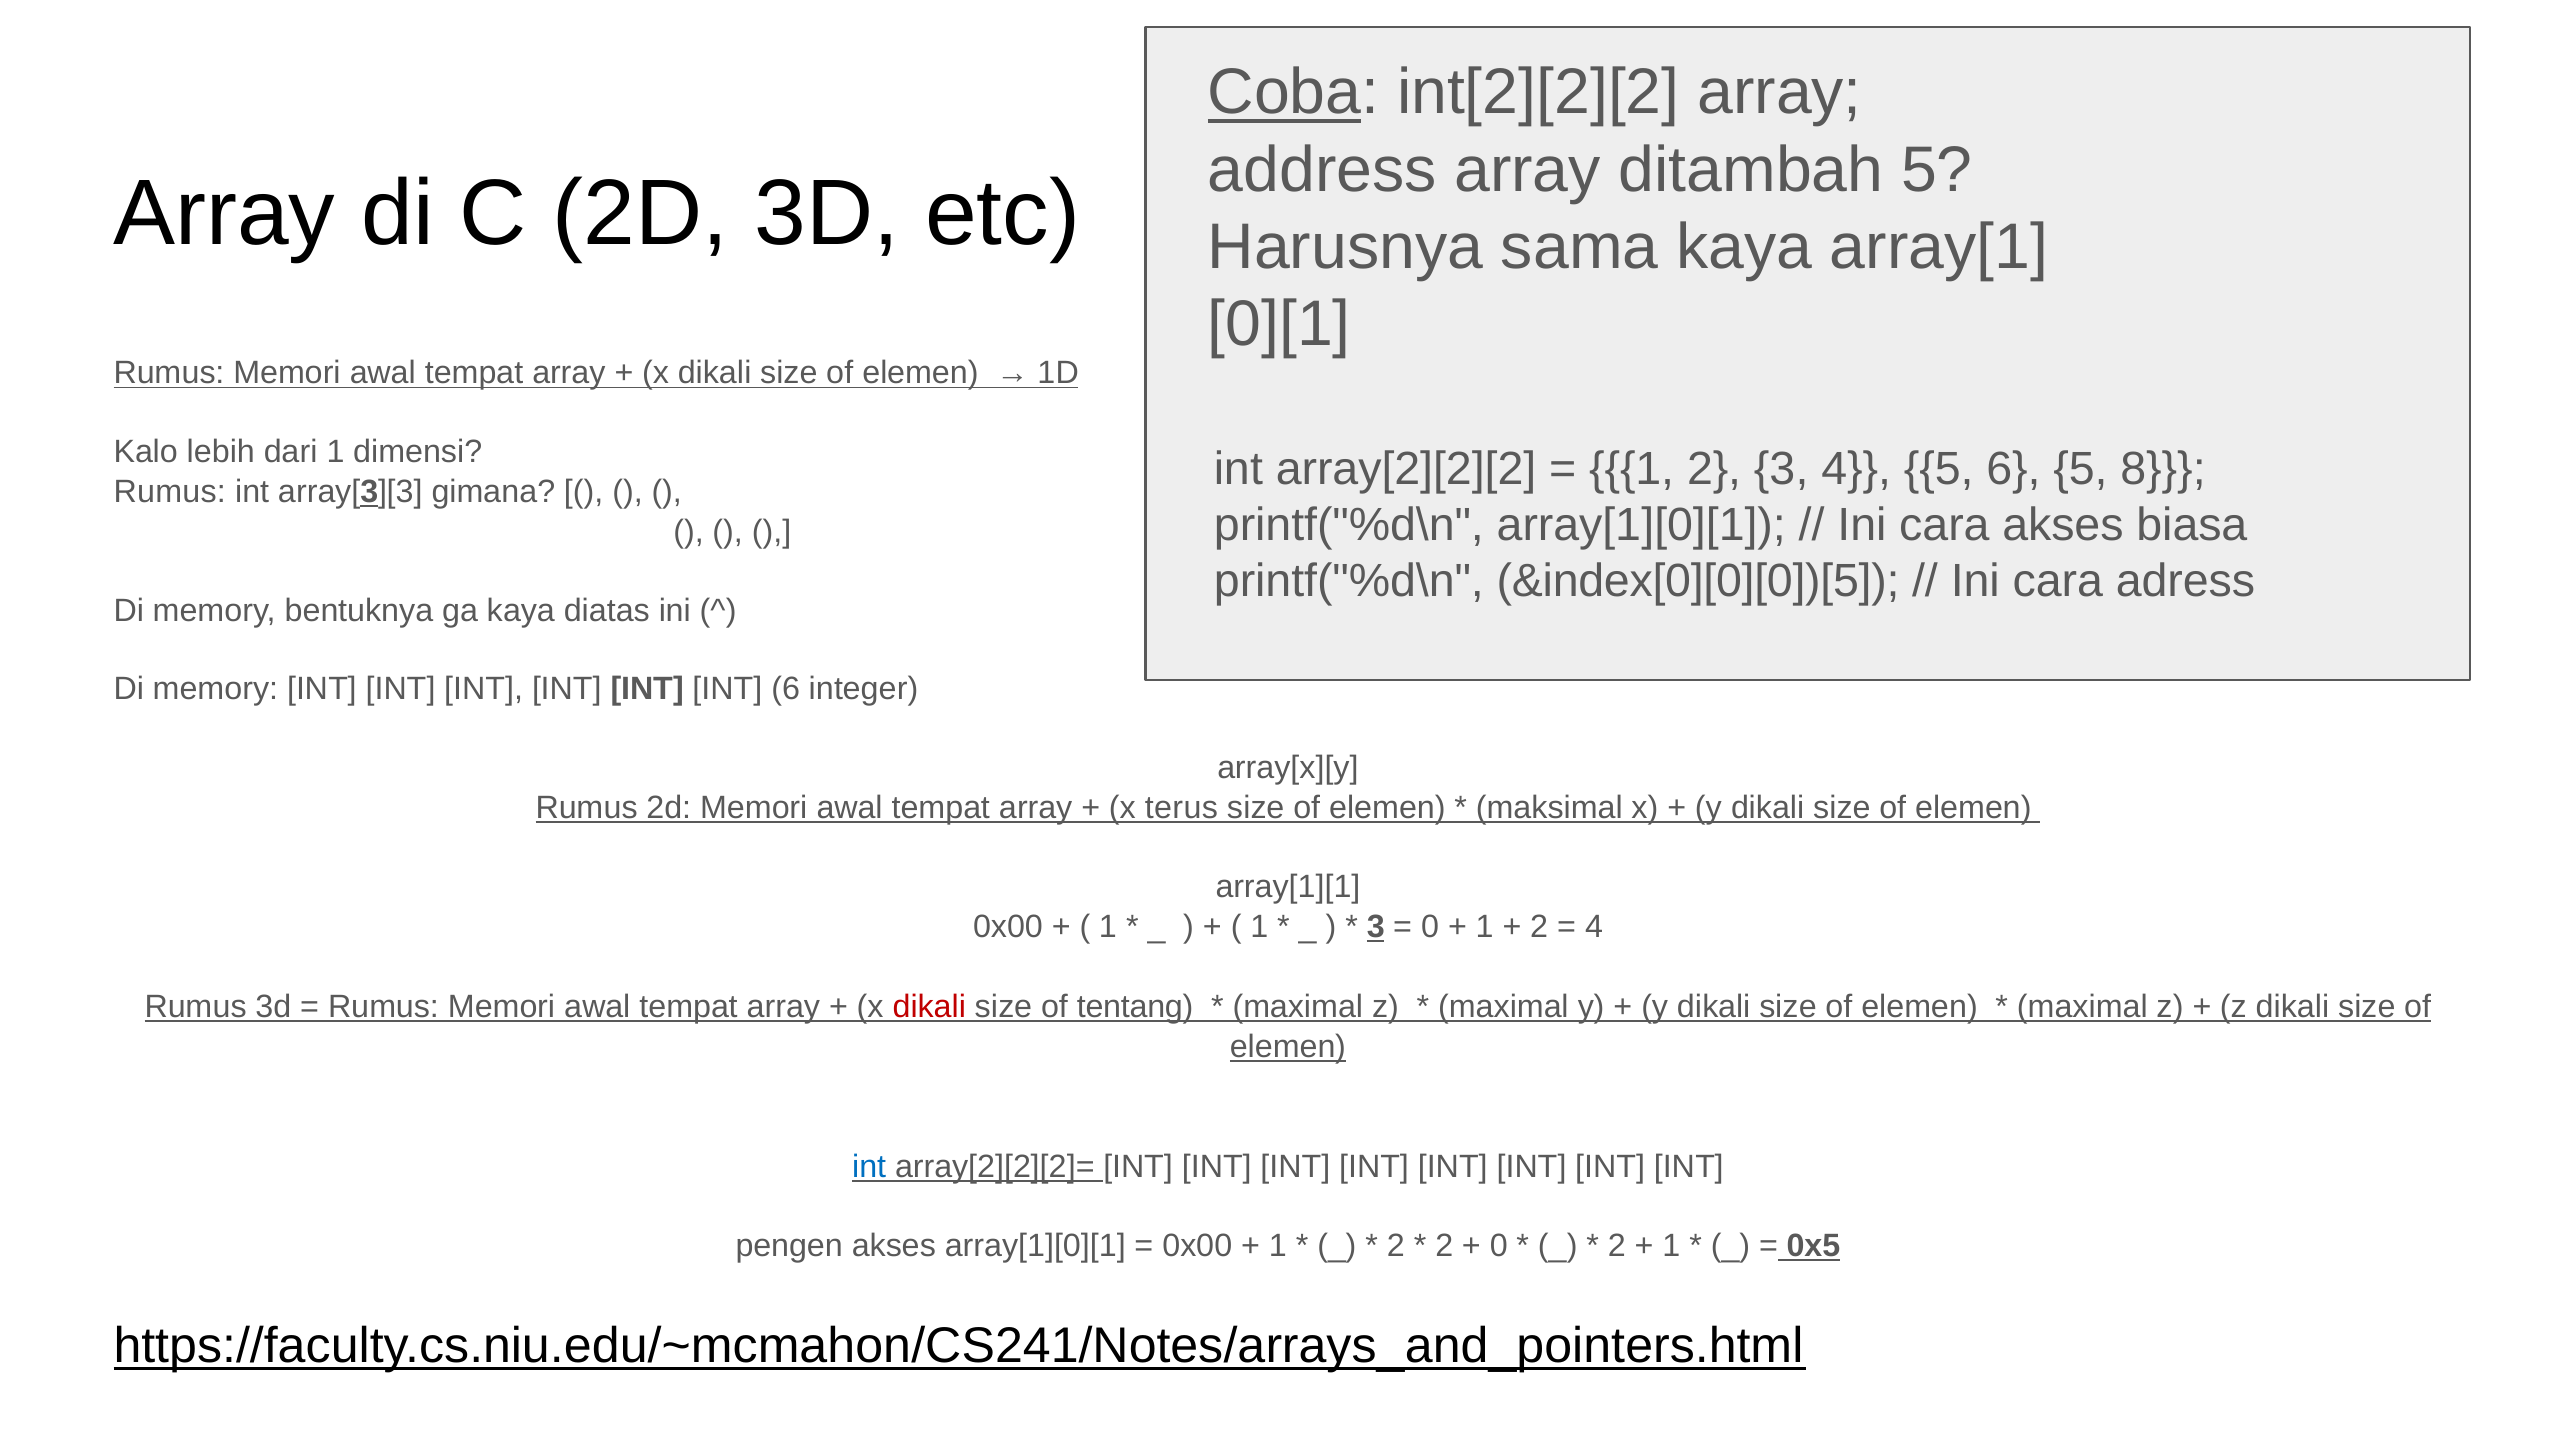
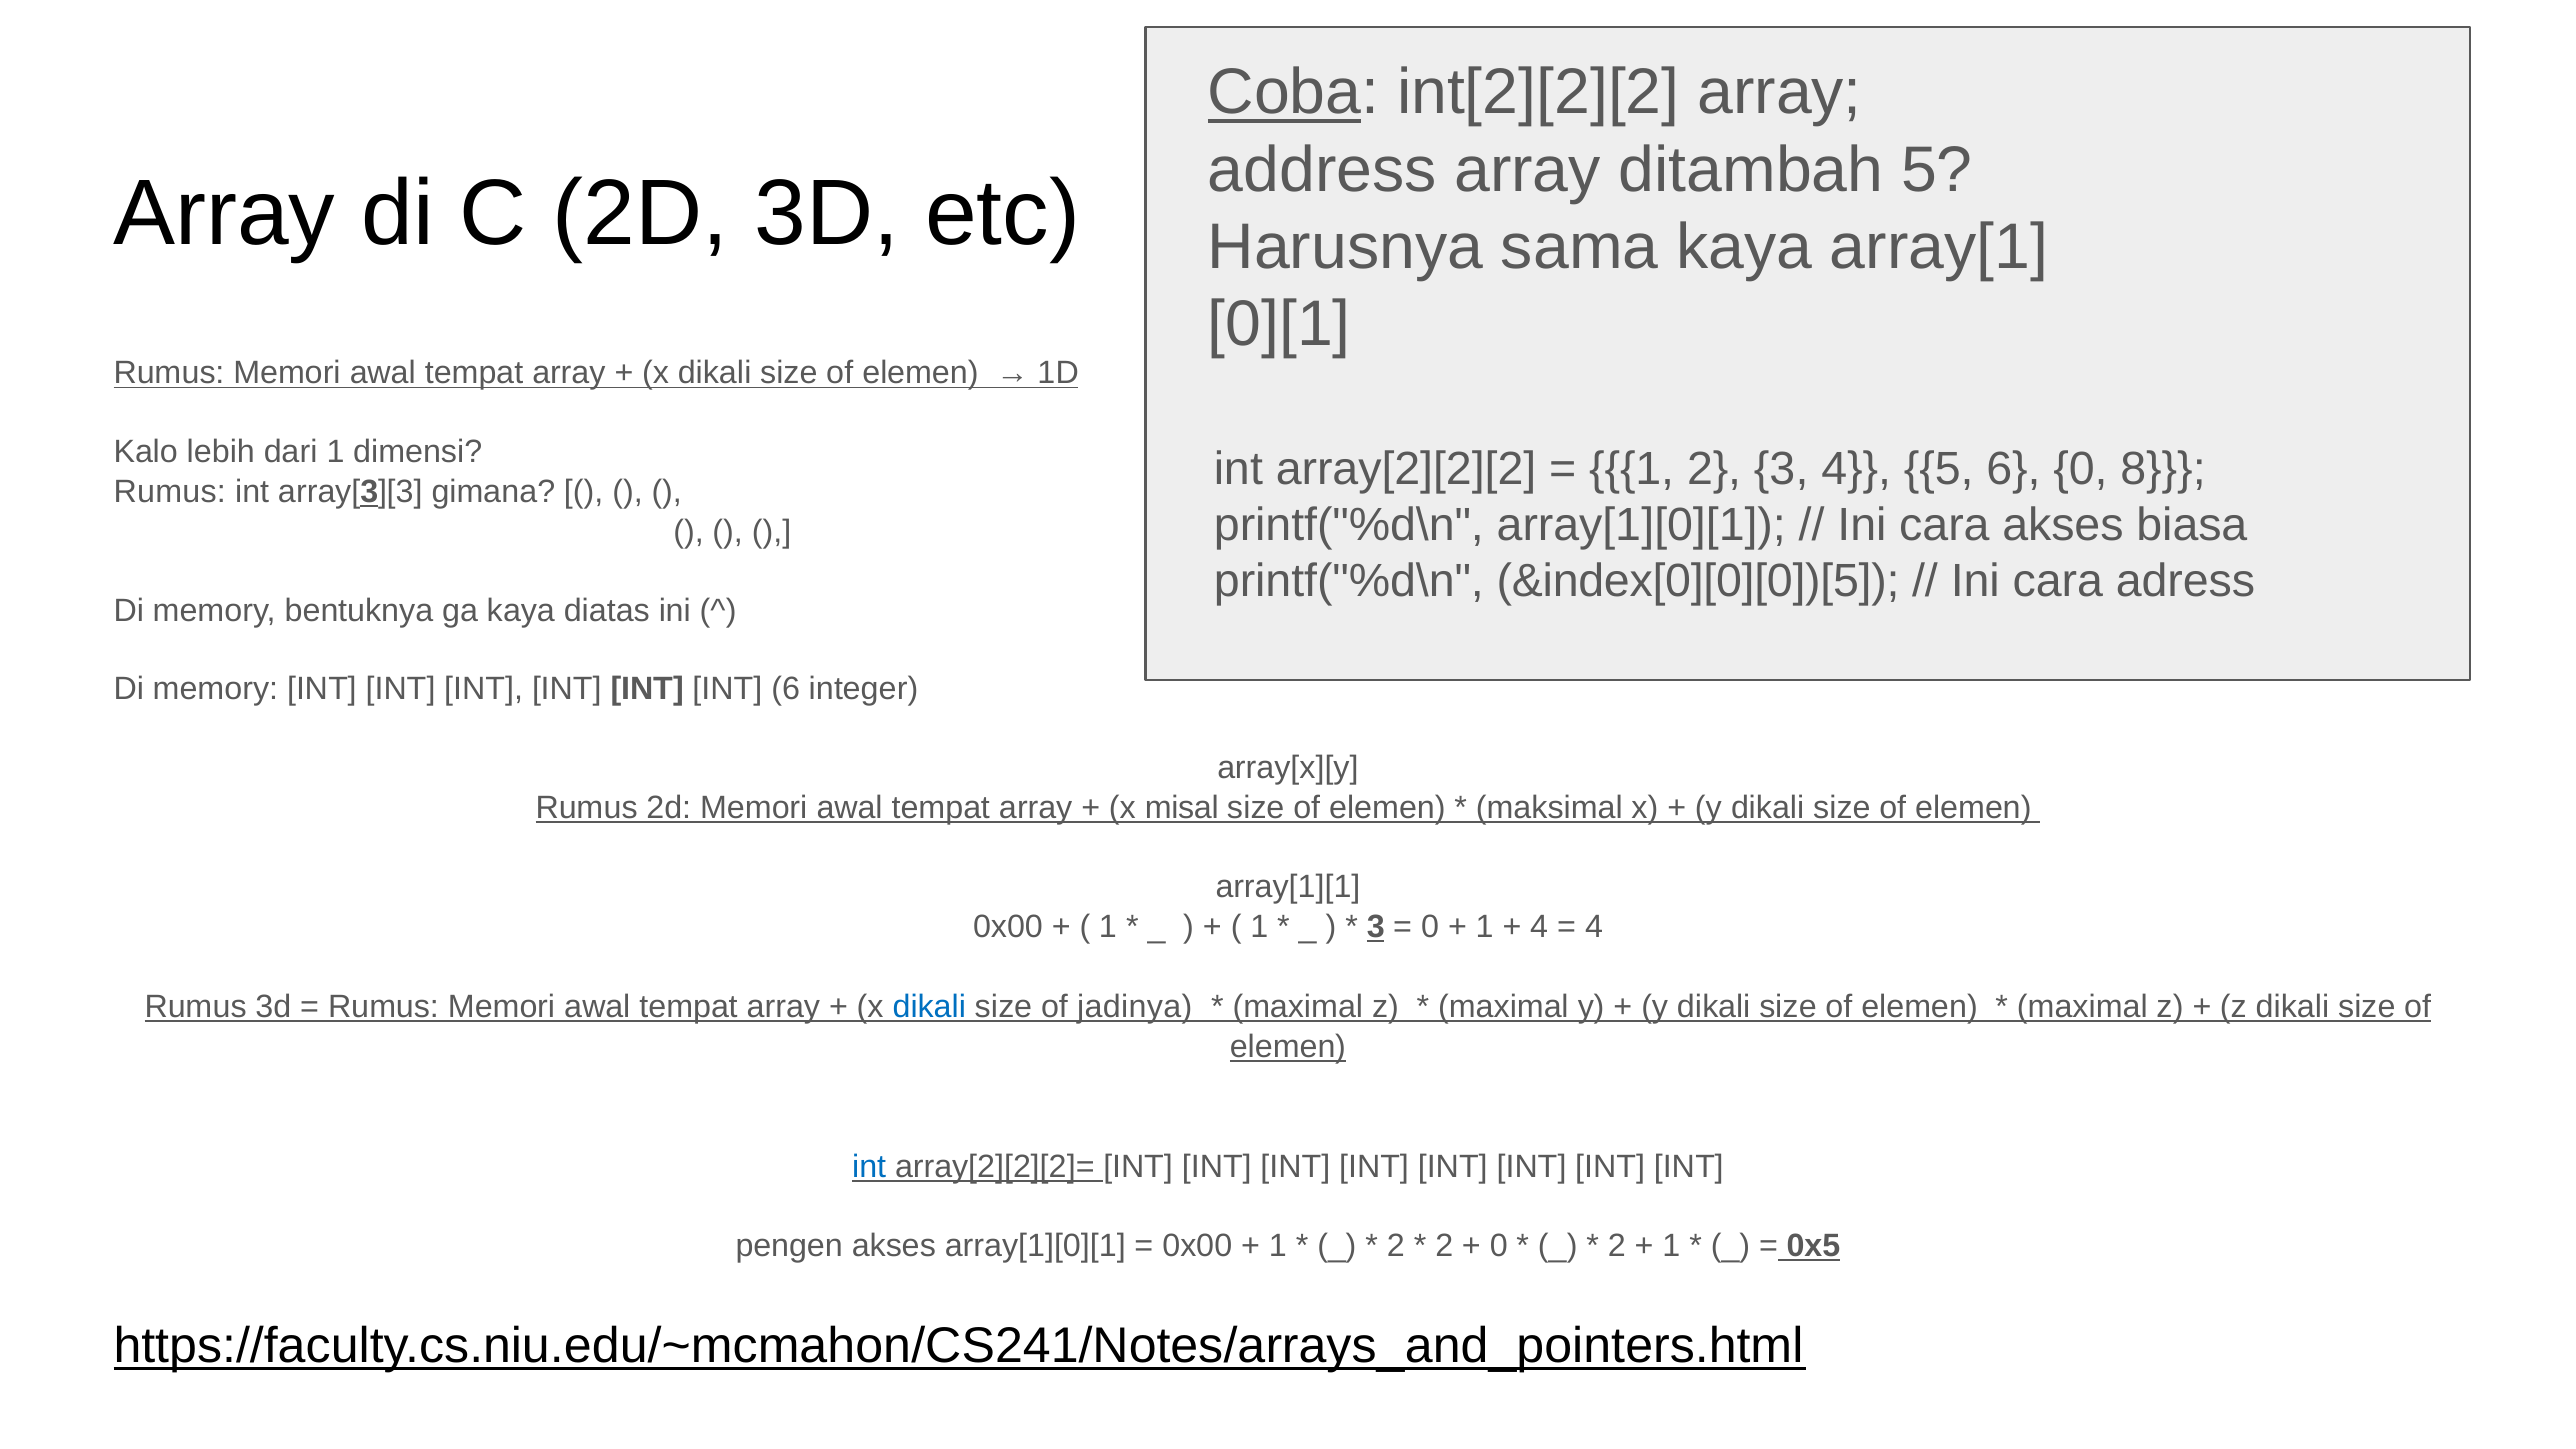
6 5: 5 -> 0 (2080, 469)
terus: terus -> misal (1182, 808)
2: 2 -> 4 (1539, 927)
dikali colour: red -> blue (929, 1007)
tentang: tentang -> jadinya (1135, 1007)
